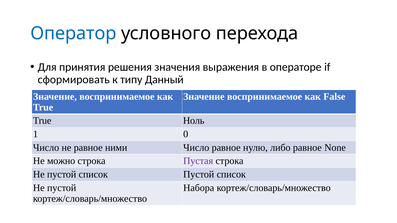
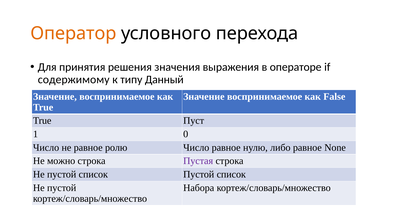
Оператор colour: blue -> orange (73, 33)
сформировать: сформировать -> содержимому (74, 80)
Ноль: Ноль -> Пуст (194, 121)
ними: ними -> ролю (116, 148)
